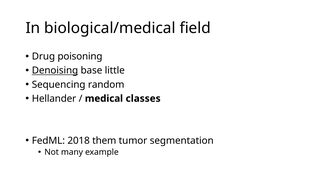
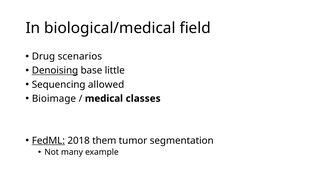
poisoning: poisoning -> scenarios (80, 57)
random: random -> allowed (106, 85)
Hellander: Hellander -> Bioimage (54, 99)
FedML underline: none -> present (48, 141)
